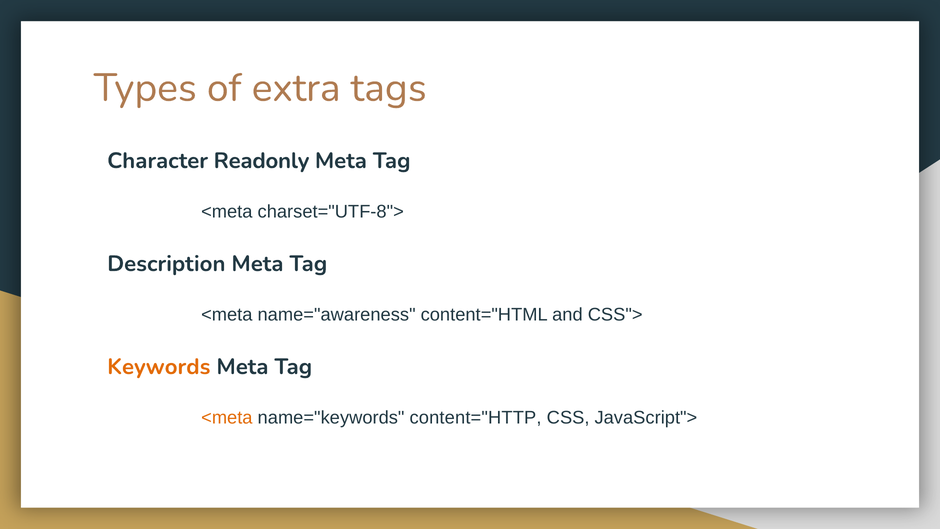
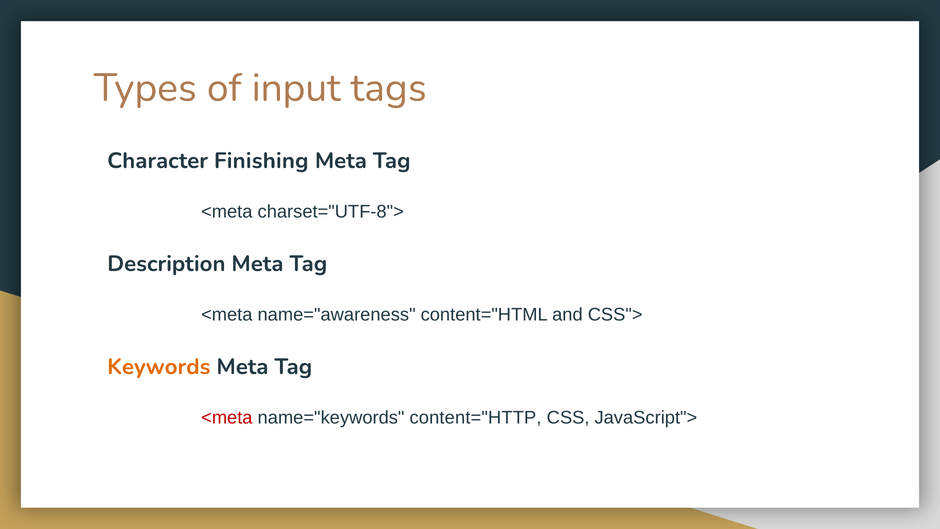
extra: extra -> input (296, 88)
Readonly: Readonly -> Finishing (261, 161)
<meta colour: orange -> red (227, 417)
